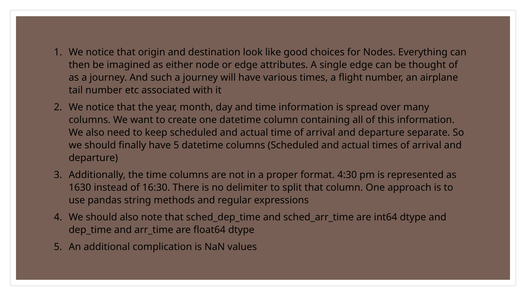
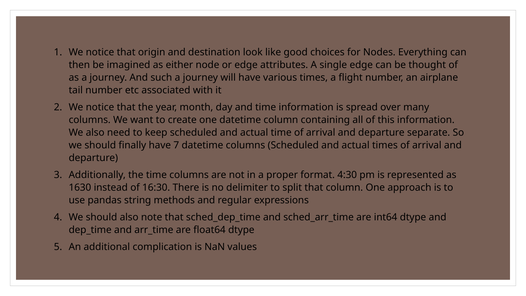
have 5: 5 -> 7 (176, 145)
